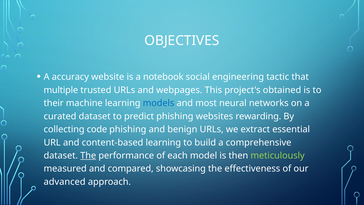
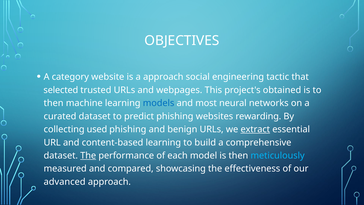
accuracy: accuracy -> category (70, 77)
a notebook: notebook -> approach (163, 77)
multiple: multiple -> selected (61, 90)
their: their -> then (54, 103)
code: code -> used (97, 129)
extract underline: none -> present (255, 129)
meticulously colour: light green -> light blue (278, 155)
